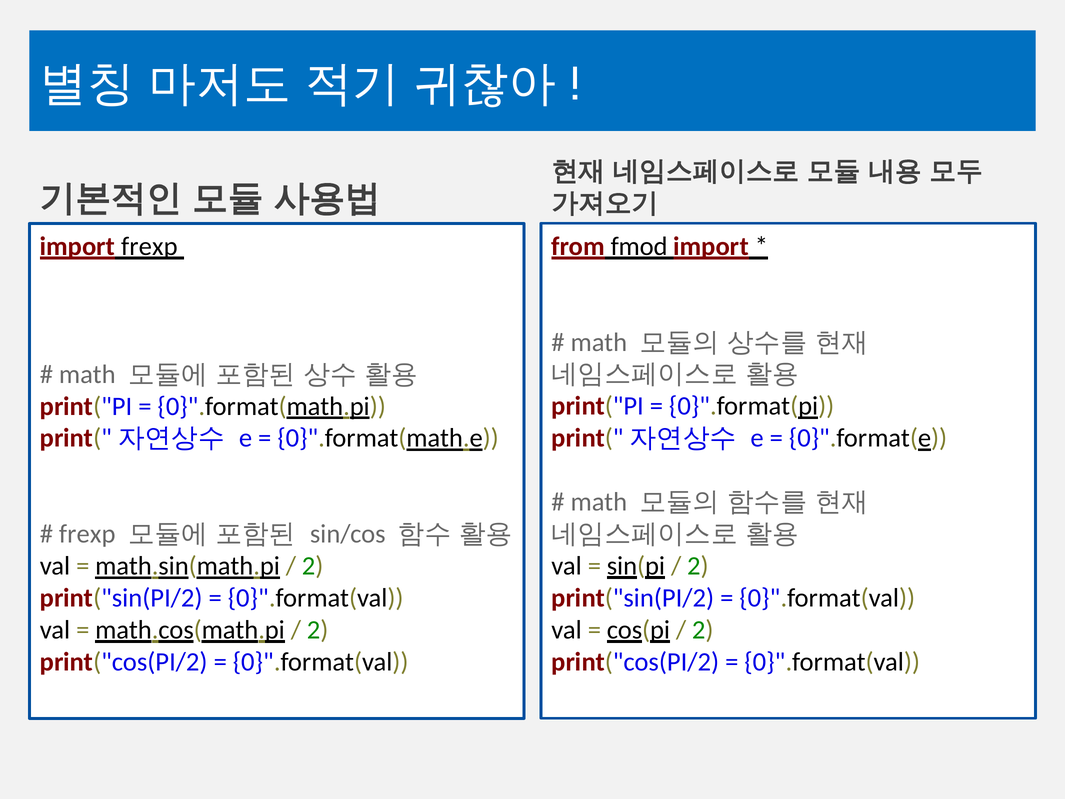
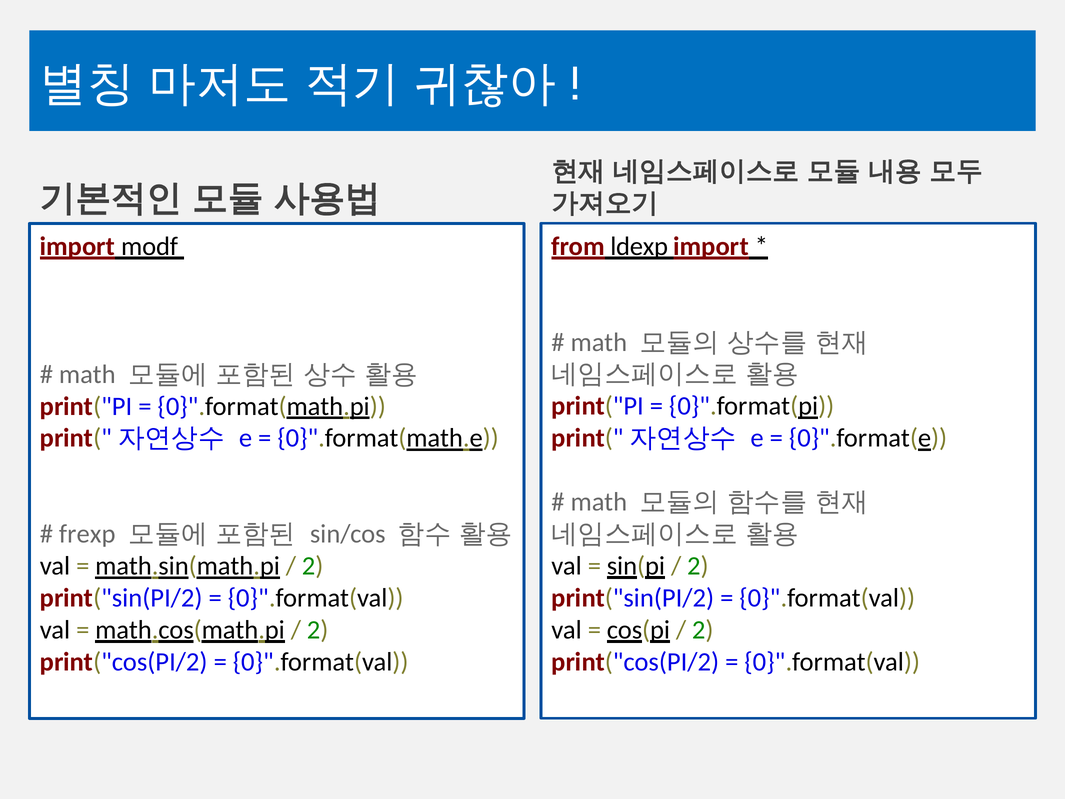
import frexp: frexp -> modf (150, 246)
fmod: fmod -> ldexp (639, 246)
